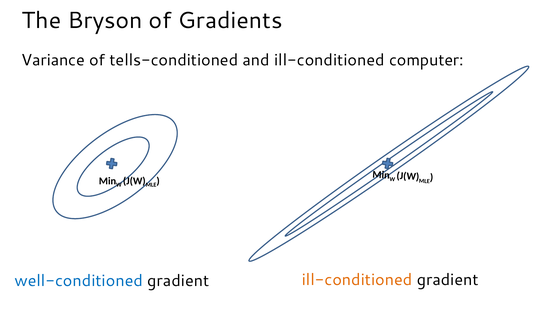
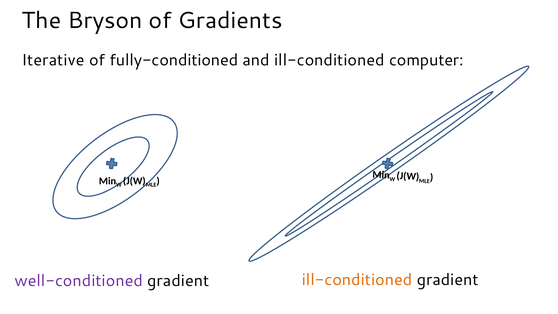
Variance: Variance -> Iterative (53, 60)
tells-conditioned: tells-conditioned -> fully-conditioned (174, 60)
well-conditioned colour: blue -> purple (79, 281)
